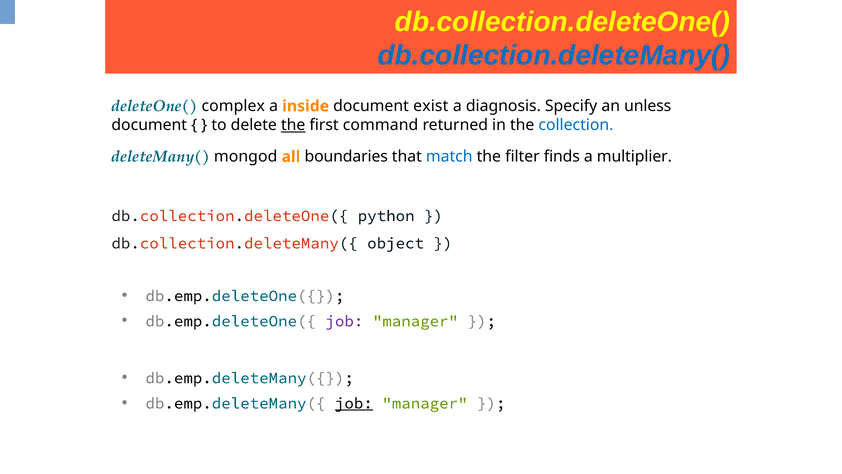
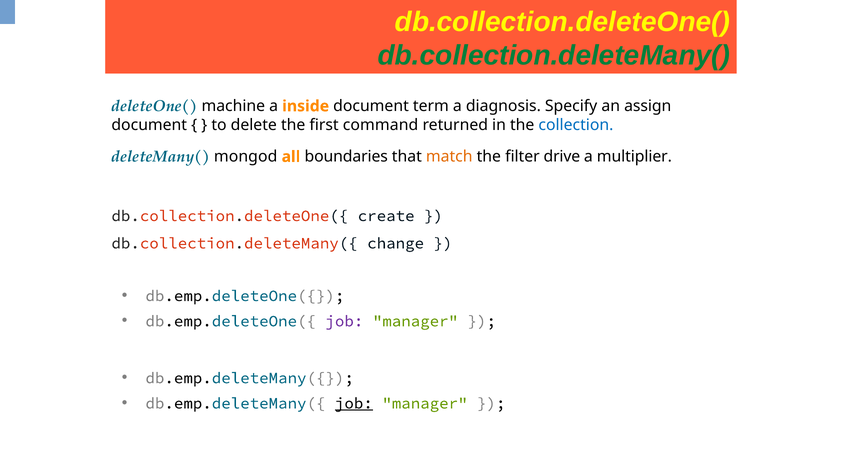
db.collection.deleteMany( colour: blue -> green (554, 56)
complex: complex -> machine (233, 106)
exist: exist -> term (431, 106)
unless: unless -> assign (648, 106)
the underline: present -> none (293, 125)
match colour: blue -> orange (449, 157)
finds: finds -> drive (562, 157)
python: python -> create (386, 216)
object: object -> change (396, 243)
